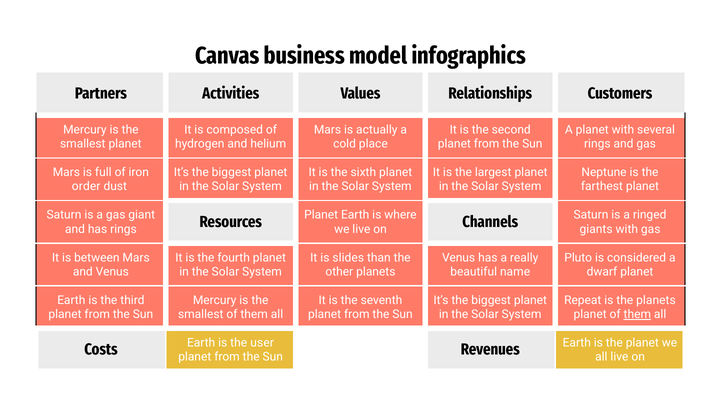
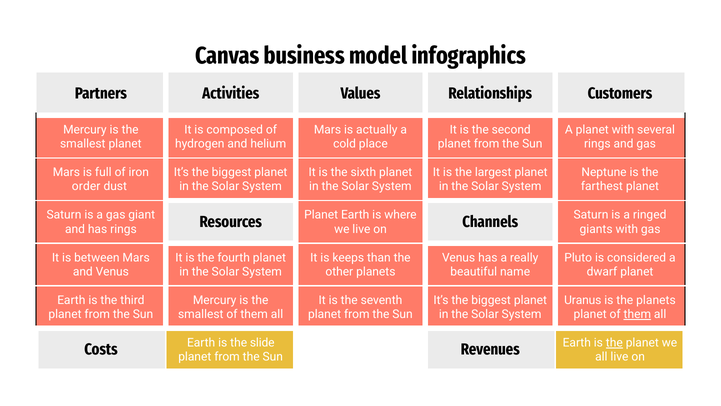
slides: slides -> keeps (348, 257)
Repeat: Repeat -> Uranus (583, 300)
user: user -> slide (262, 342)
the underline: none -> present (614, 342)
